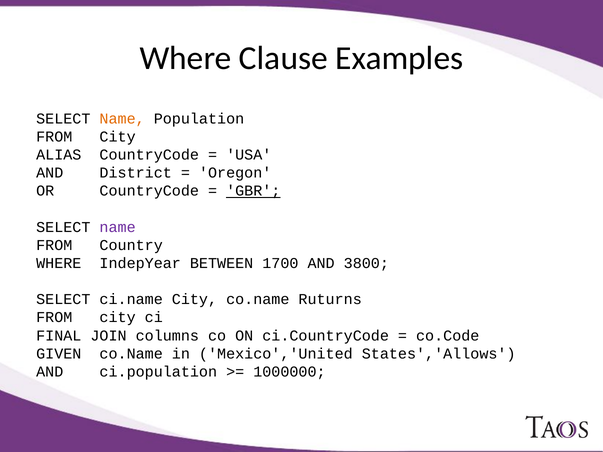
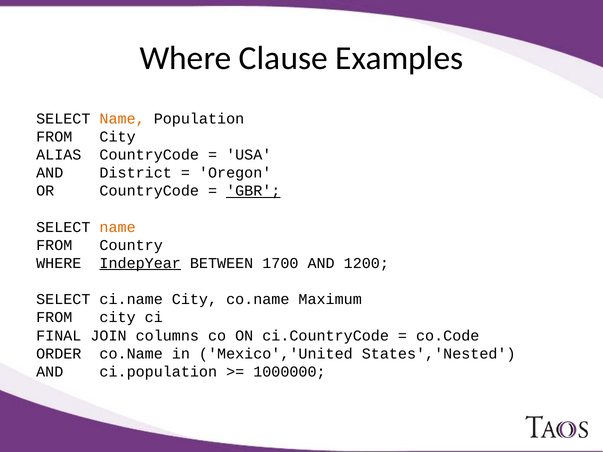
name colour: purple -> orange (118, 227)
IndepYear underline: none -> present (140, 263)
3800: 3800 -> 1200 (366, 263)
Ruturns: Ruturns -> Maximum (330, 300)
GIVEN: GIVEN -> ORDER (59, 354)
States','Allows: States','Allows -> States','Nested (439, 354)
